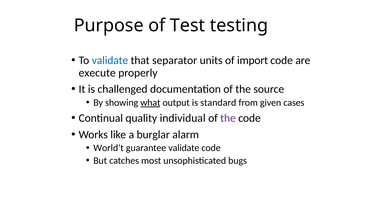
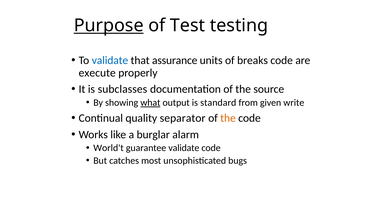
Purpose underline: none -> present (109, 26)
separator: separator -> assurance (175, 60)
import: import -> breaks (253, 60)
challenged: challenged -> subclasses (122, 89)
cases: cases -> write (294, 103)
individual: individual -> separator (183, 118)
the colour: purple -> orange (228, 118)
